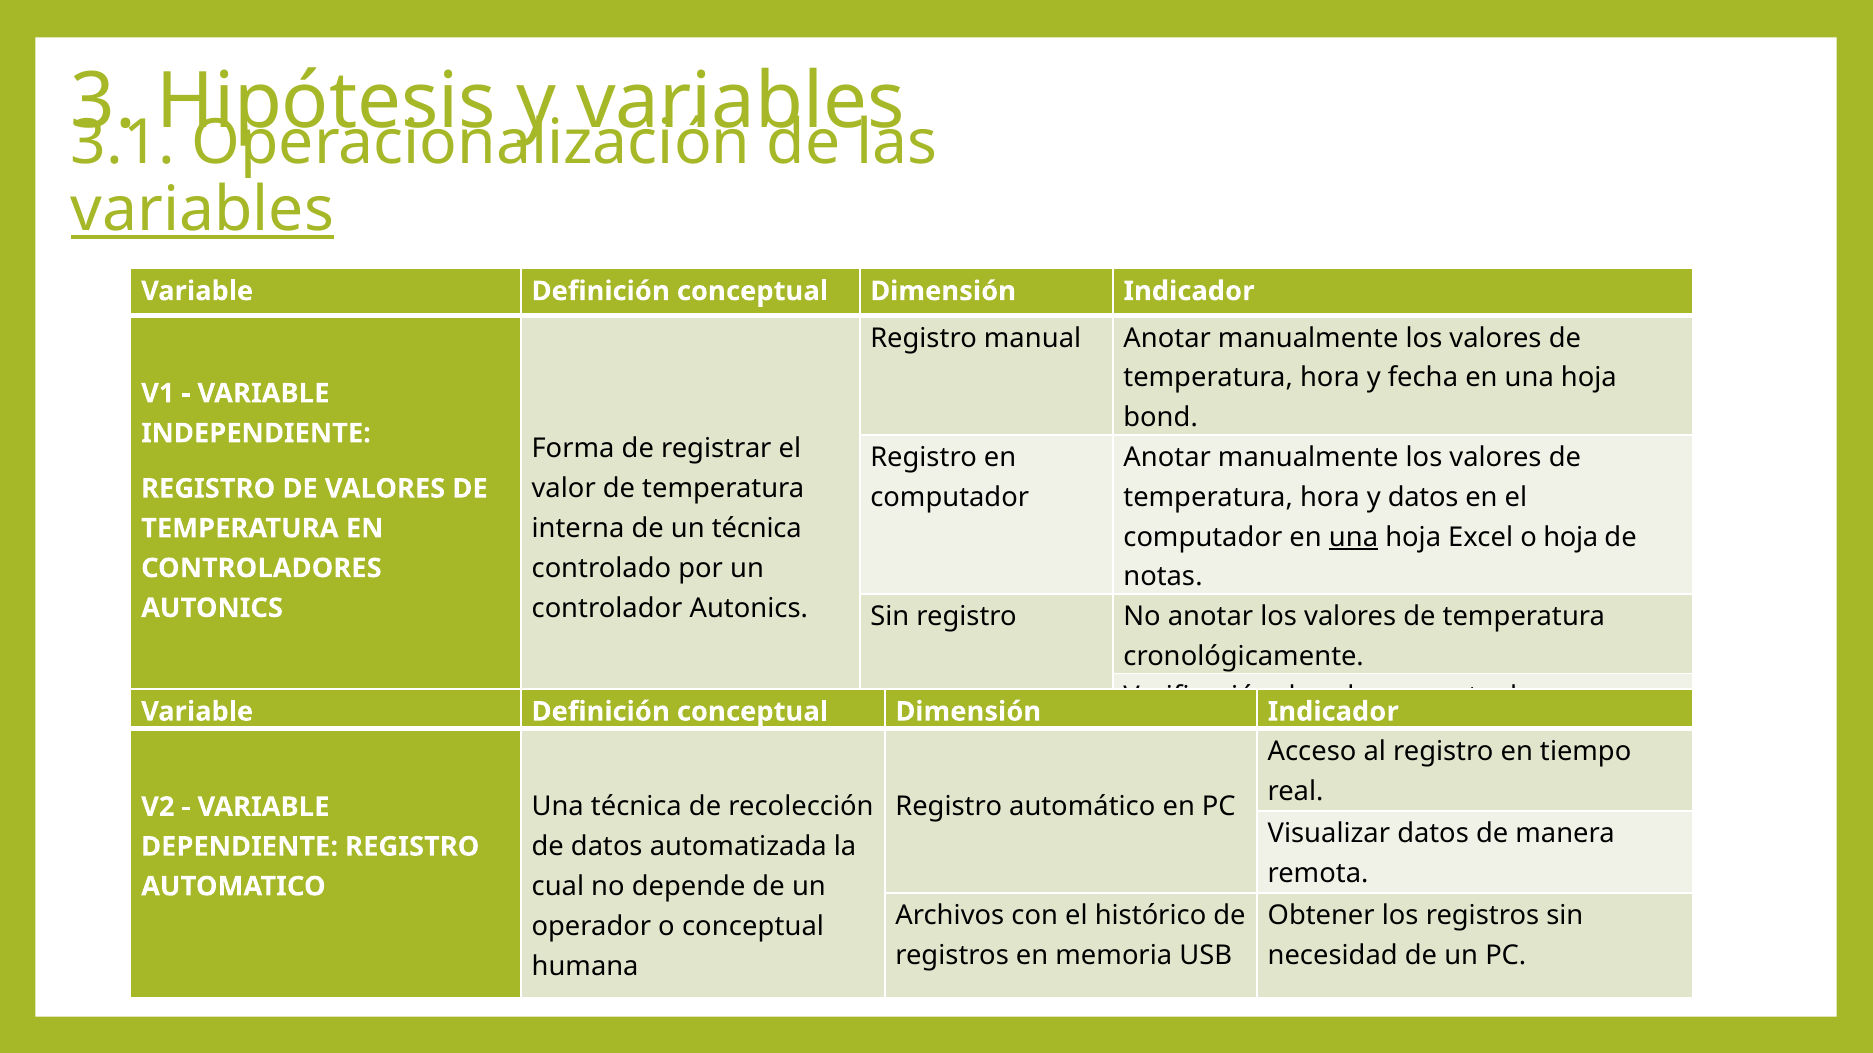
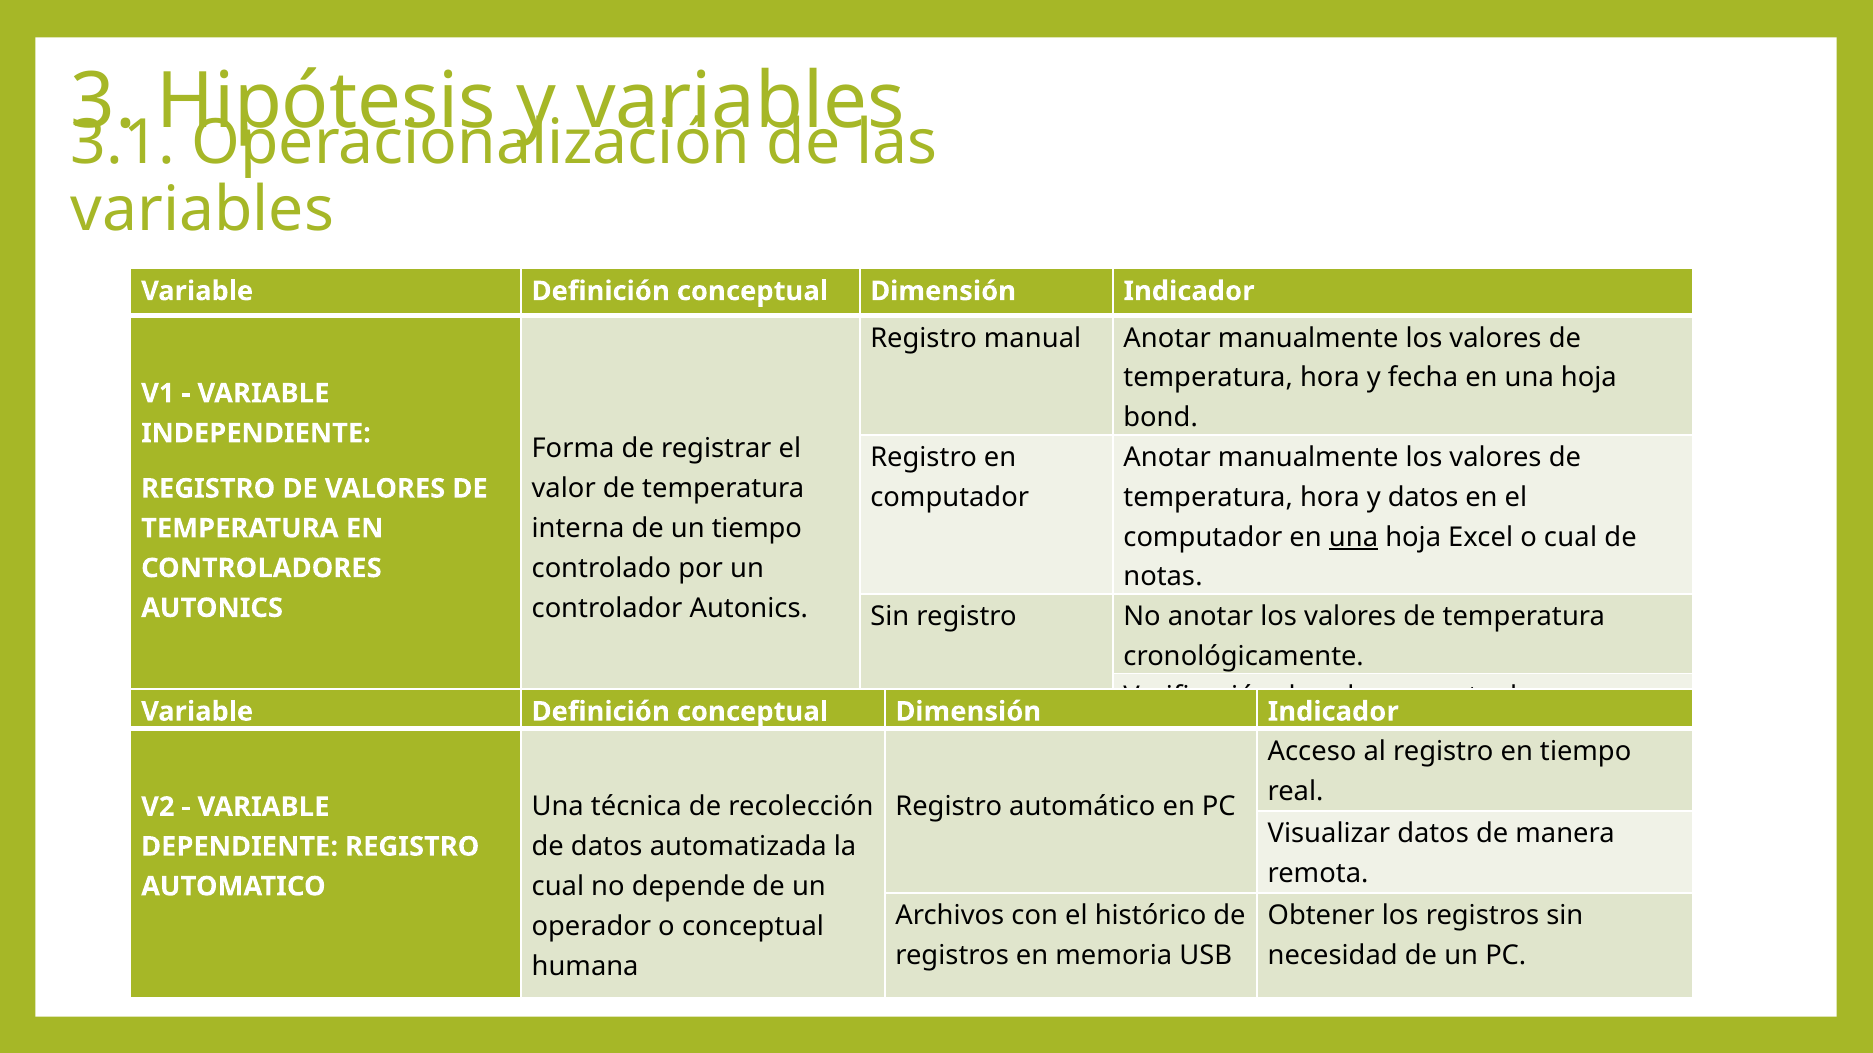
variables underline: present -> none (202, 210)
un técnica: técnica -> tiempo (757, 529)
o hoja: hoja -> cual (1571, 537)
